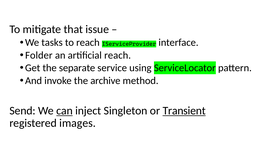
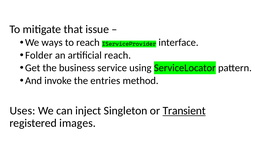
tasks: tasks -> ways (52, 43)
separate: separate -> business (77, 68)
archive: archive -> entries (105, 80)
Send: Send -> Uses (22, 111)
can underline: present -> none (65, 111)
